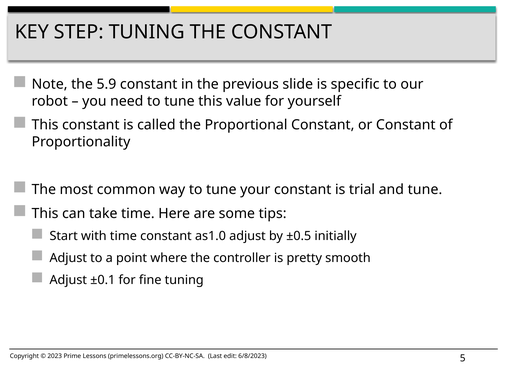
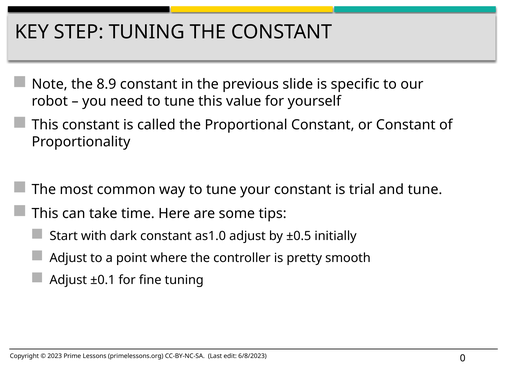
5.9: 5.9 -> 8.9 (106, 84)
with time: time -> dark (123, 236)
5: 5 -> 0 (463, 358)
